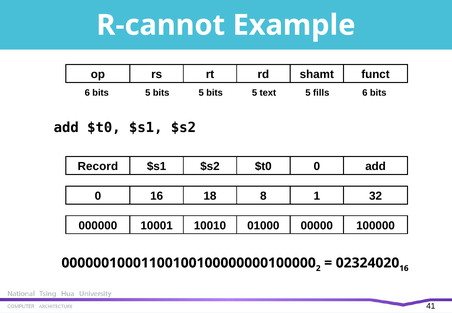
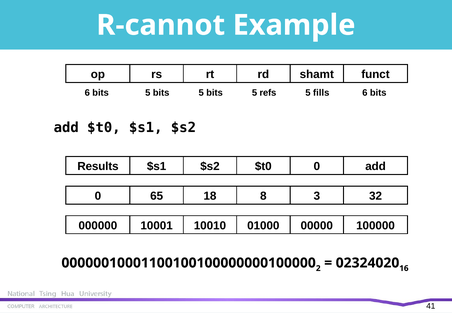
text: text -> refs (268, 93)
Record: Record -> Results (98, 166)
0 16: 16 -> 65 (157, 196)
1: 1 -> 3 (317, 196)
